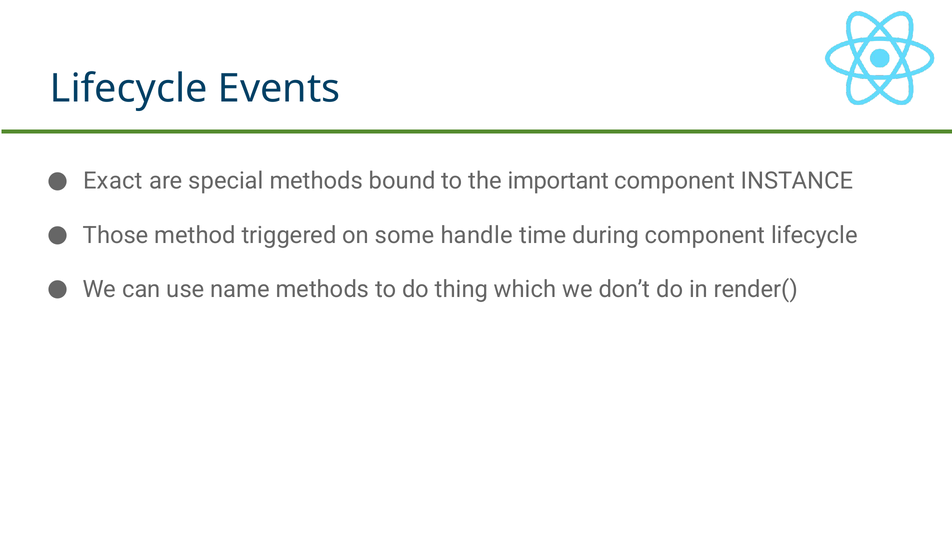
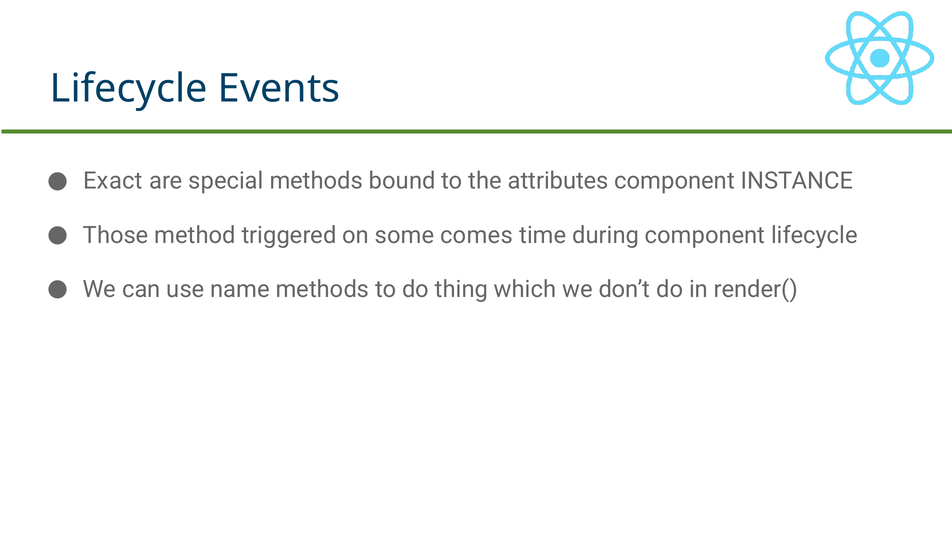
important: important -> attributes (558, 181)
handle: handle -> comes (477, 235)
